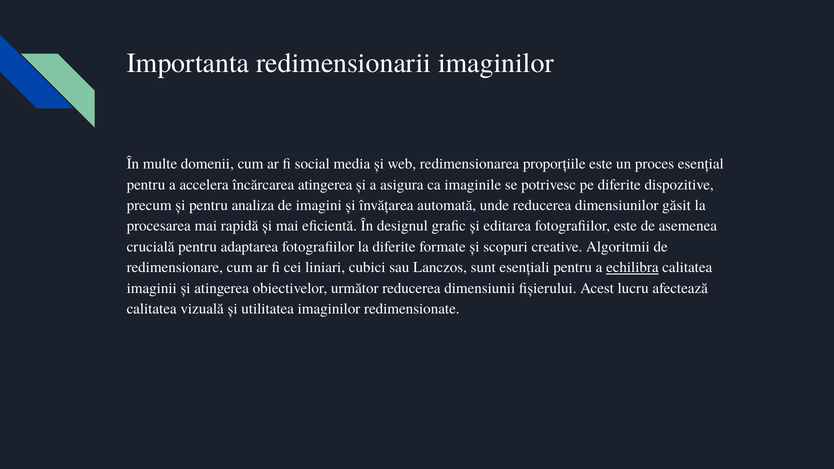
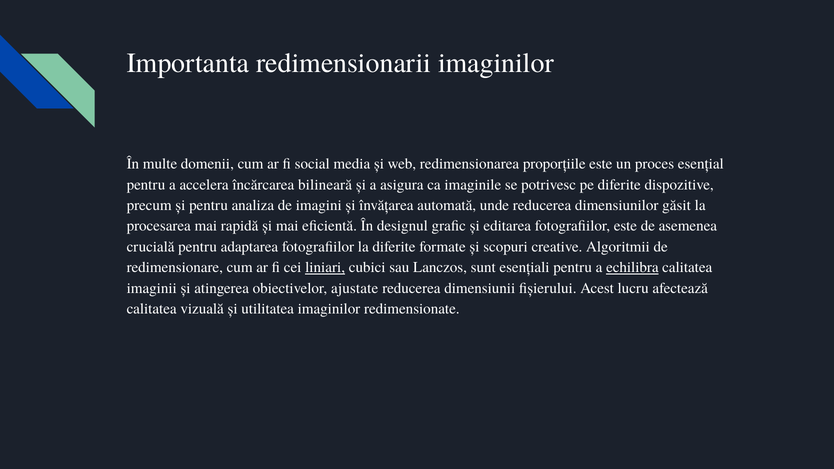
încărcarea atingerea: atingerea -> bilineară (325, 185)
liniari underline: none -> present (325, 267)
următor: următor -> ajustate (355, 288)
